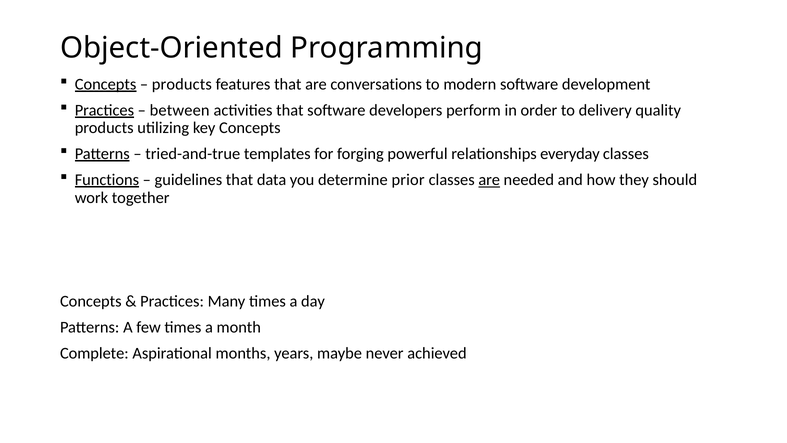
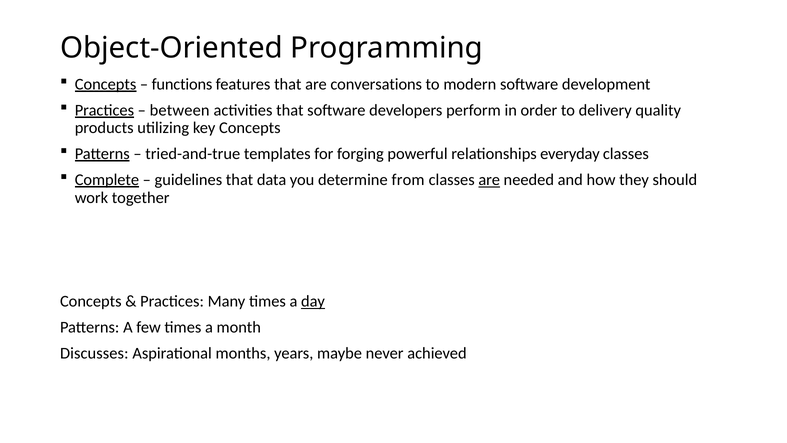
products: products -> functions (182, 84)
Functions: Functions -> Complete (107, 180)
prior: prior -> from (408, 180)
day underline: none -> present (313, 301)
Complete: Complete -> Discusses (94, 353)
